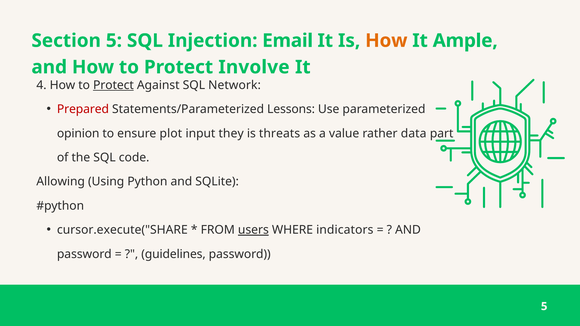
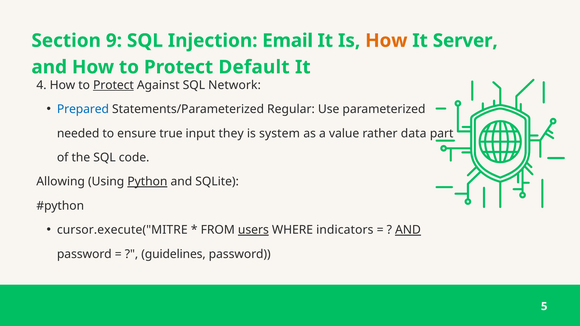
Section 5: 5 -> 9 (114, 41)
Ample: Ample -> Server (465, 41)
Involve: Involve -> Default (254, 67)
Prepared colour: red -> blue (83, 109)
Lessons: Lessons -> Regular (291, 109)
opinion: opinion -> needed (78, 133)
plot: plot -> true (171, 133)
threats: threats -> system (280, 133)
Python underline: none -> present (147, 182)
cursor.execute("SHARE: cursor.execute("SHARE -> cursor.execute("MITRE (122, 230)
AND underline: none -> present (408, 230)
